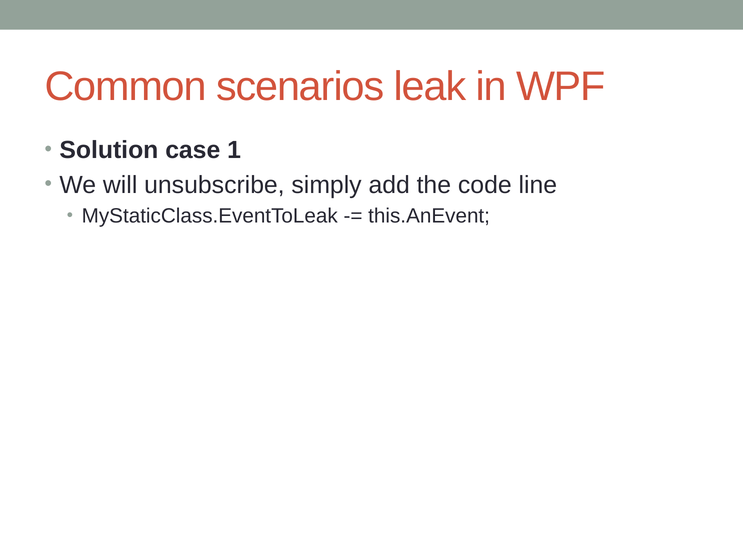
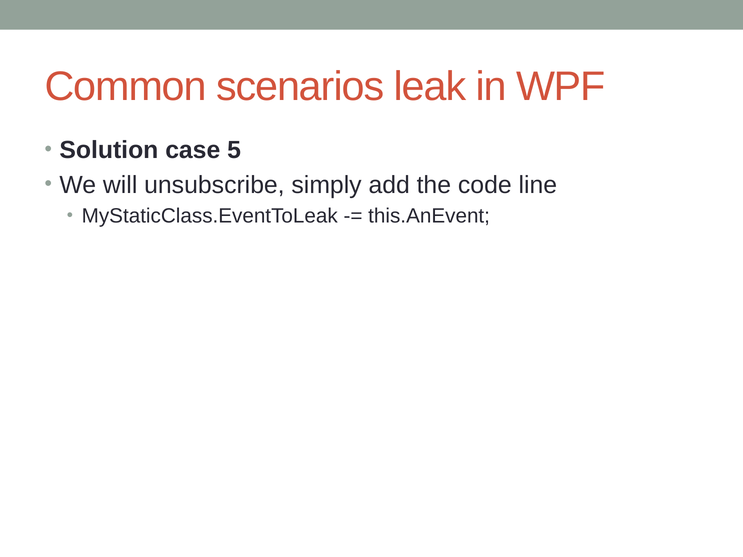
1: 1 -> 5 (234, 150)
